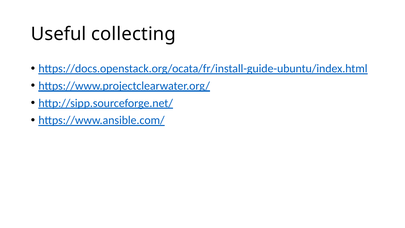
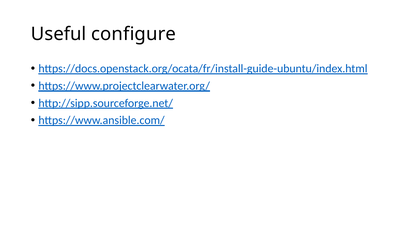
collecting: collecting -> configure (134, 34)
